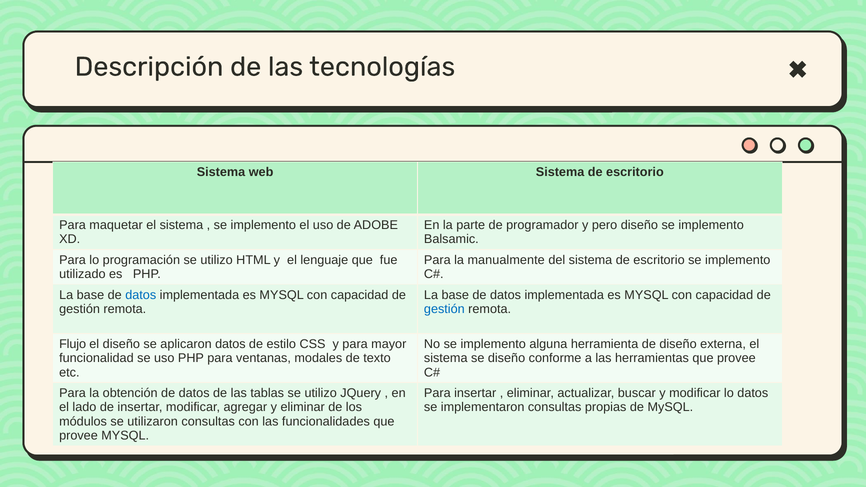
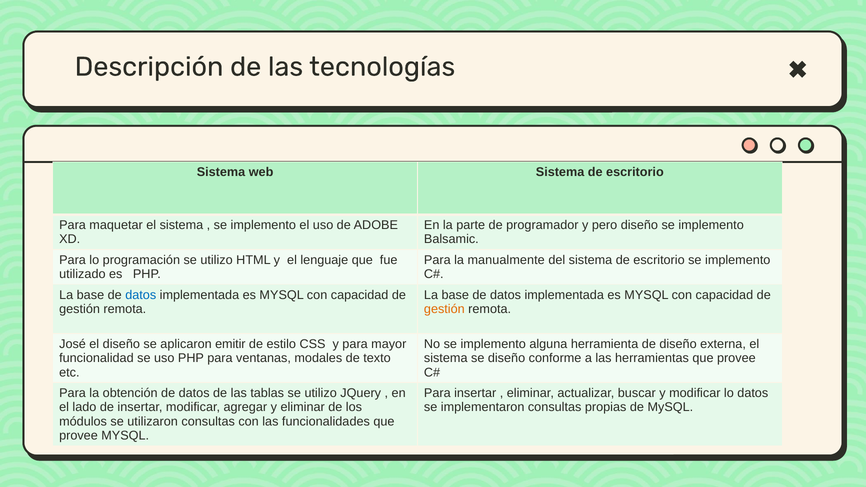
gestión colour: blue -> orange (444, 309)
Flujo: Flujo -> José (73, 344)
aplicaron datos: datos -> emitir (230, 344)
